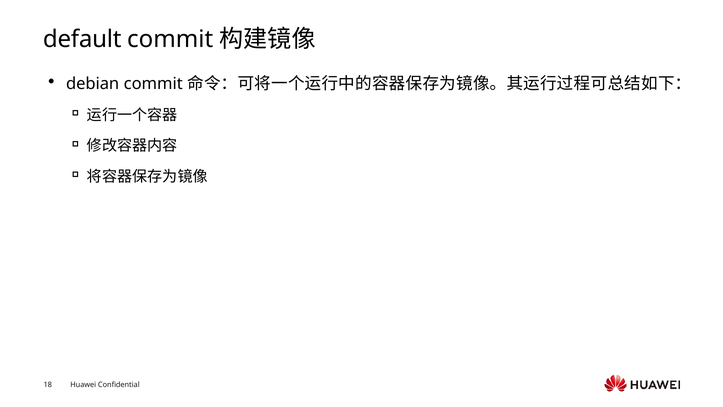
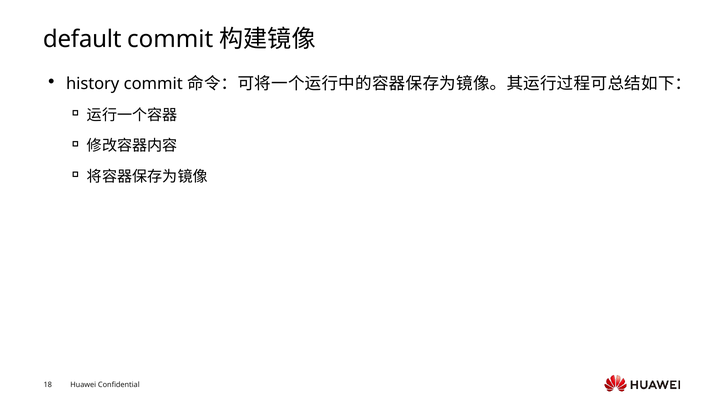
debian: debian -> history (93, 84)
